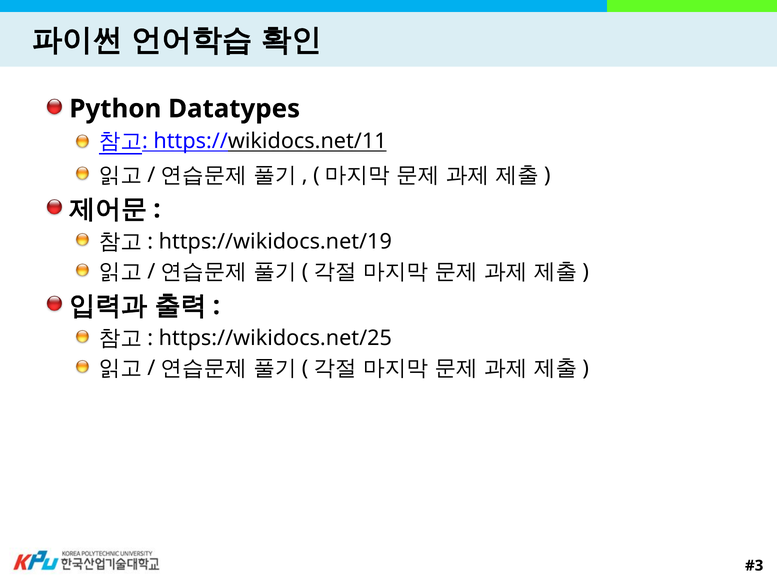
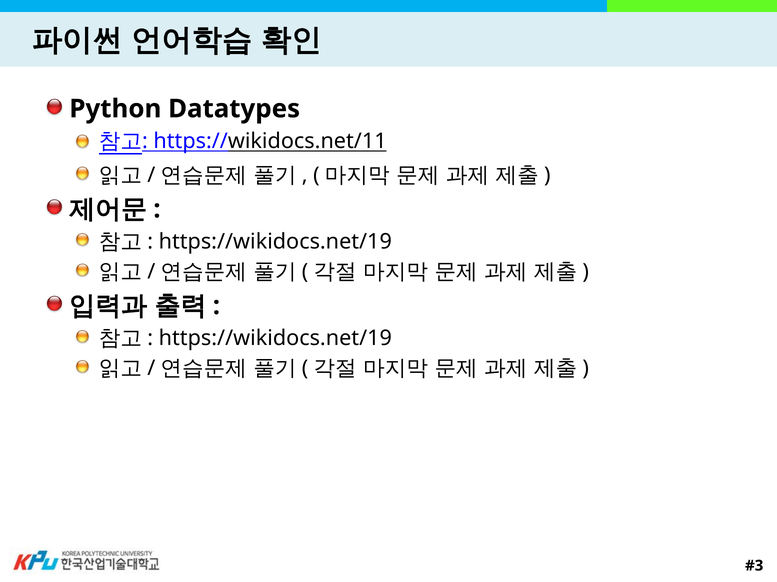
https://wikidocs.net/25: https://wikidocs.net/25 -> https://wikidocs.net/19 (275, 339)
